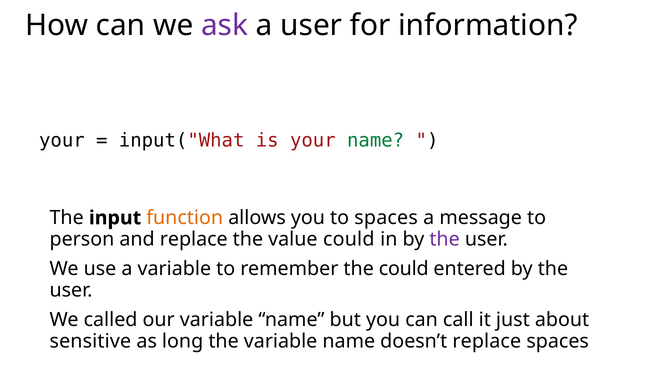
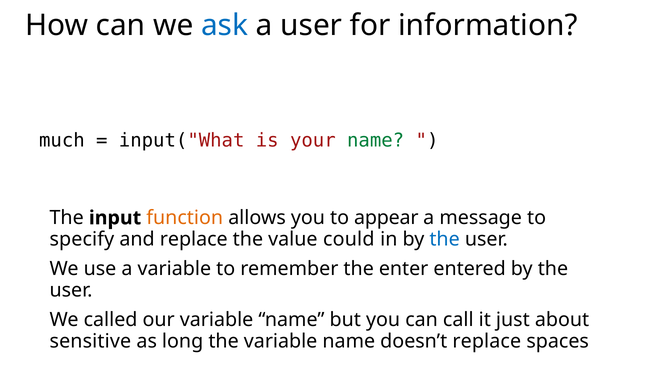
ask colour: purple -> blue (225, 25)
your: your -> much (62, 141)
to spaces: spaces -> appear (386, 218)
person: person -> specify (82, 239)
the colour: purple -> blue (445, 239)
the could: could -> enter (404, 269)
